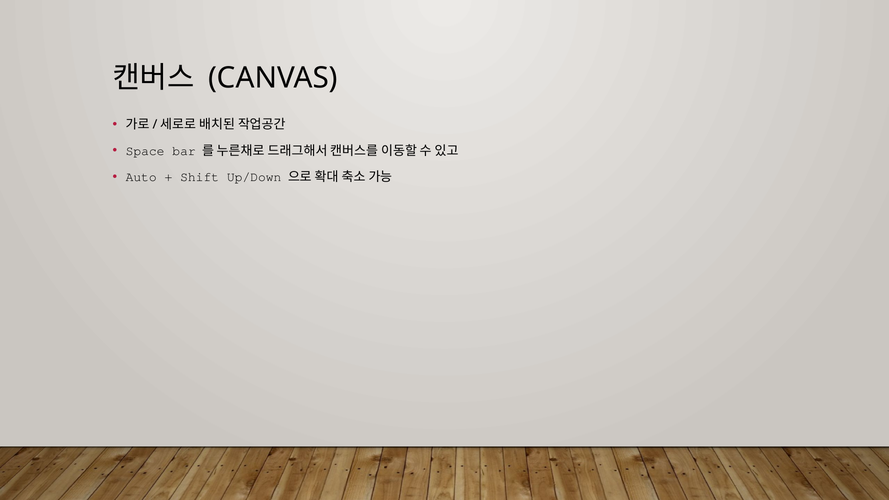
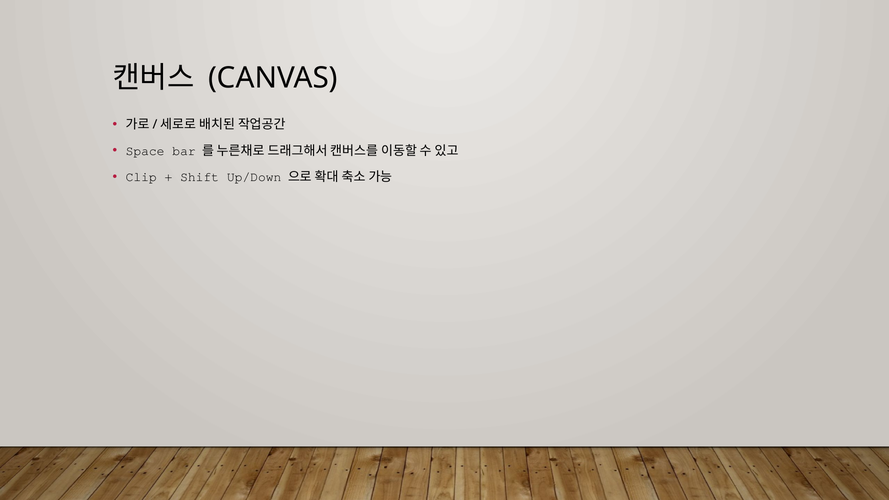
Auto: Auto -> Clip (141, 177)
